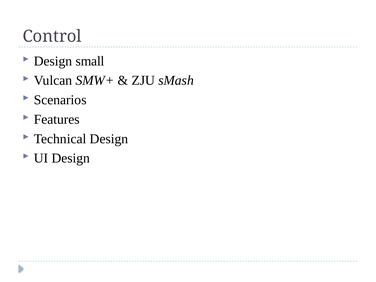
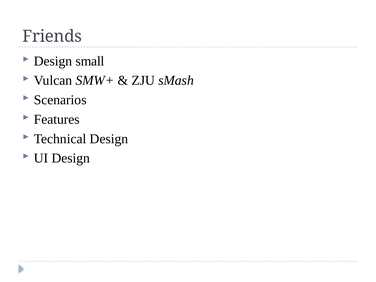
Control: Control -> Friends (52, 36)
